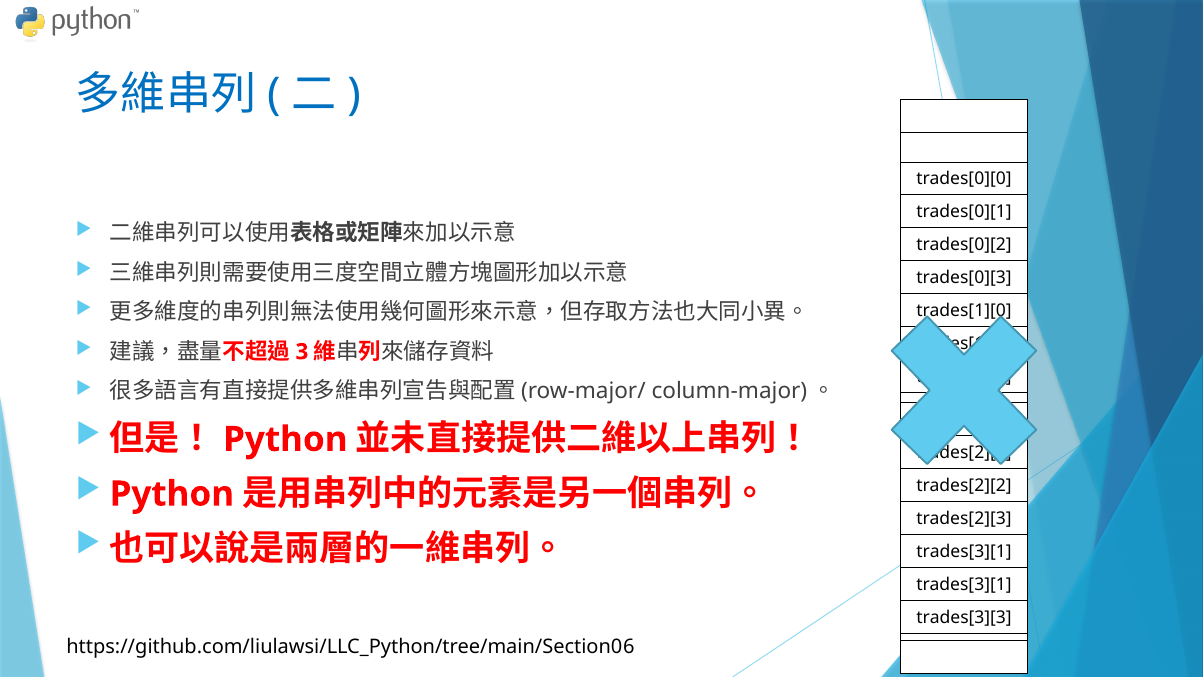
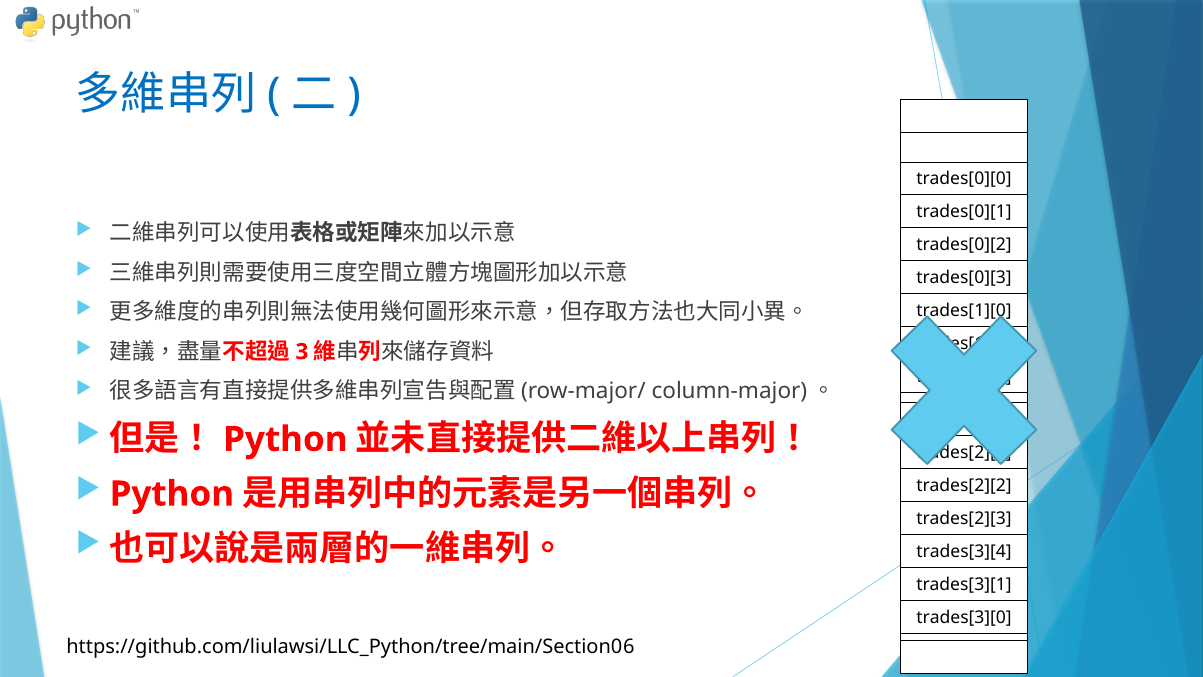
trades[3][1: trades[3][1 -> trades[3][4 (964, 551)
trades[3][3: trades[3][3 -> trades[3][0 (964, 617)
